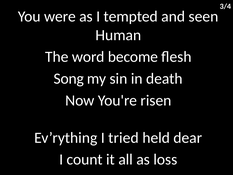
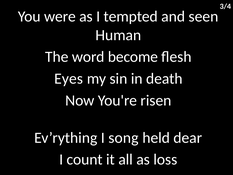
Song: Song -> Eyes (69, 79)
tried: tried -> song (123, 138)
